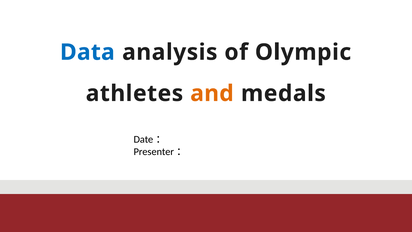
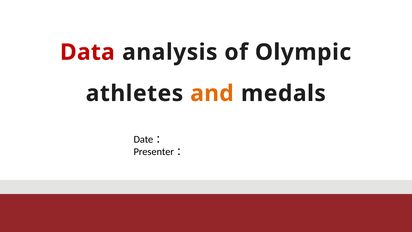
Data colour: blue -> red (87, 52)
